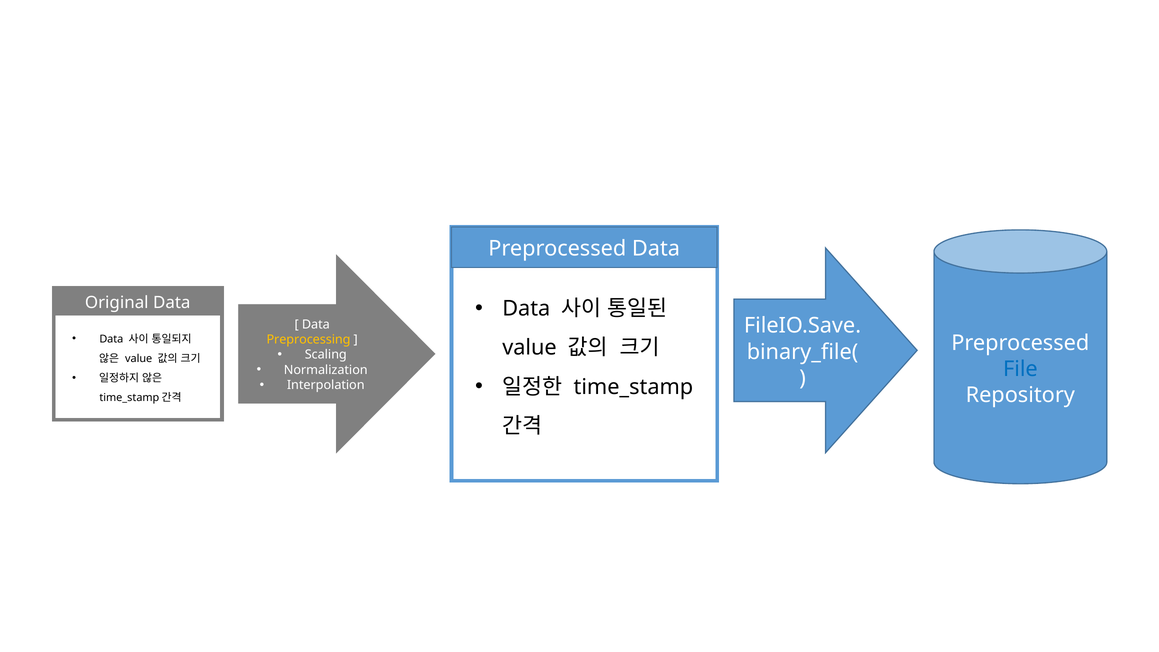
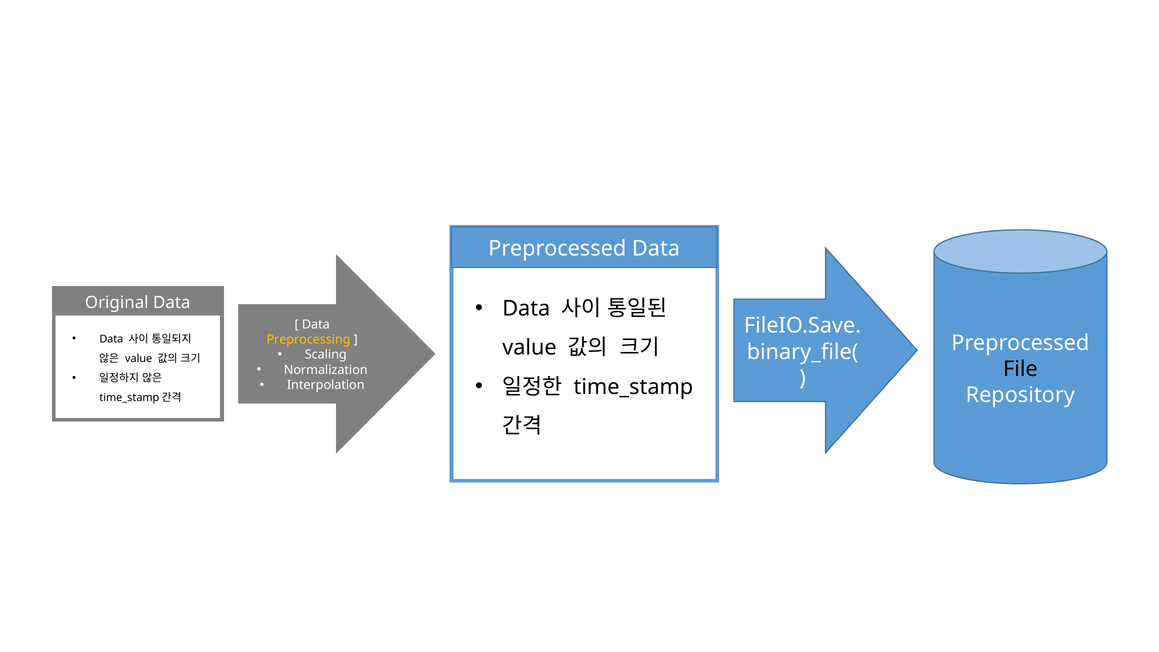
File colour: blue -> black (1020, 369)
